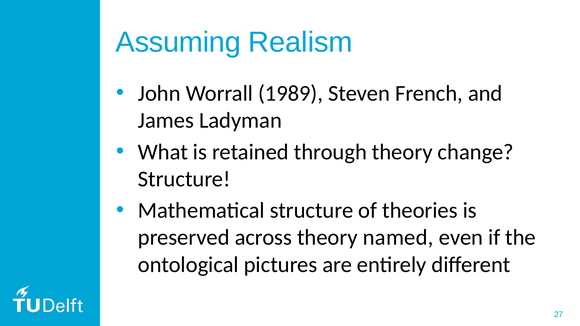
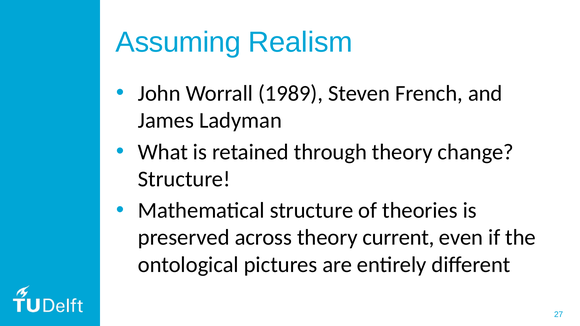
named: named -> current (398, 238)
